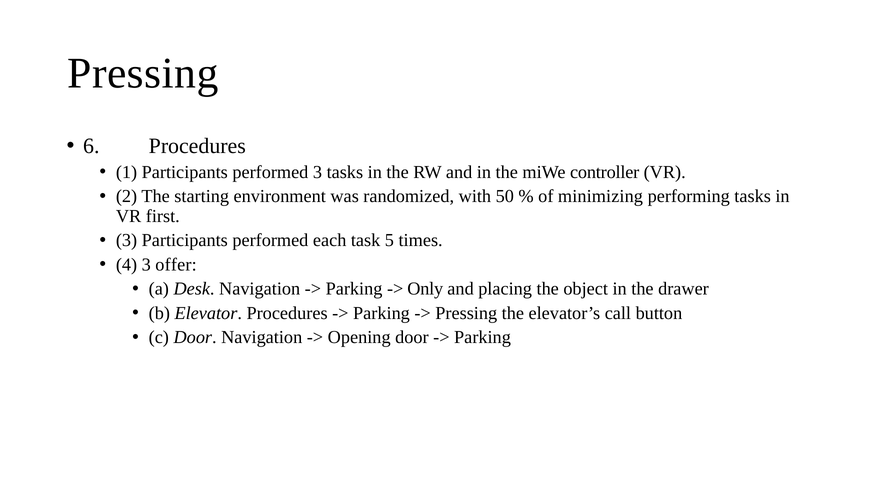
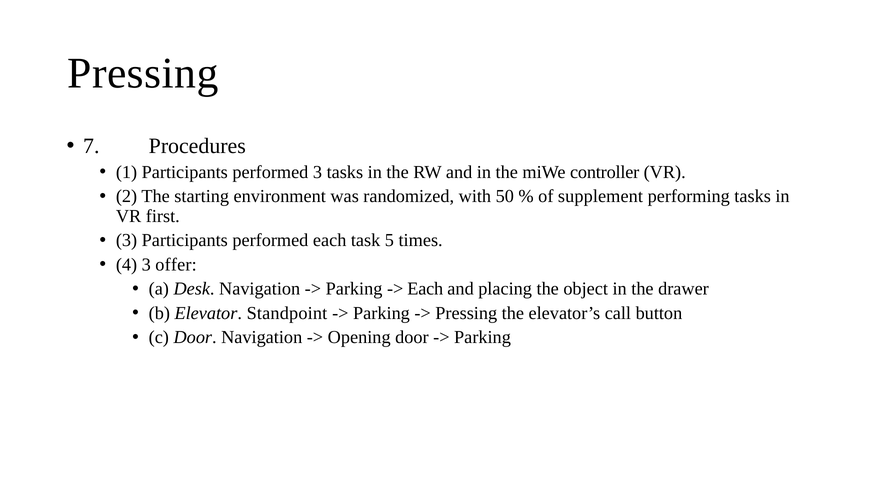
6: 6 -> 7 (91, 146)
minimizing: minimizing -> supplement (600, 196)
Only: Only -> Each (425, 289)
Elevator Procedures: Procedures -> Standpoint (287, 313)
